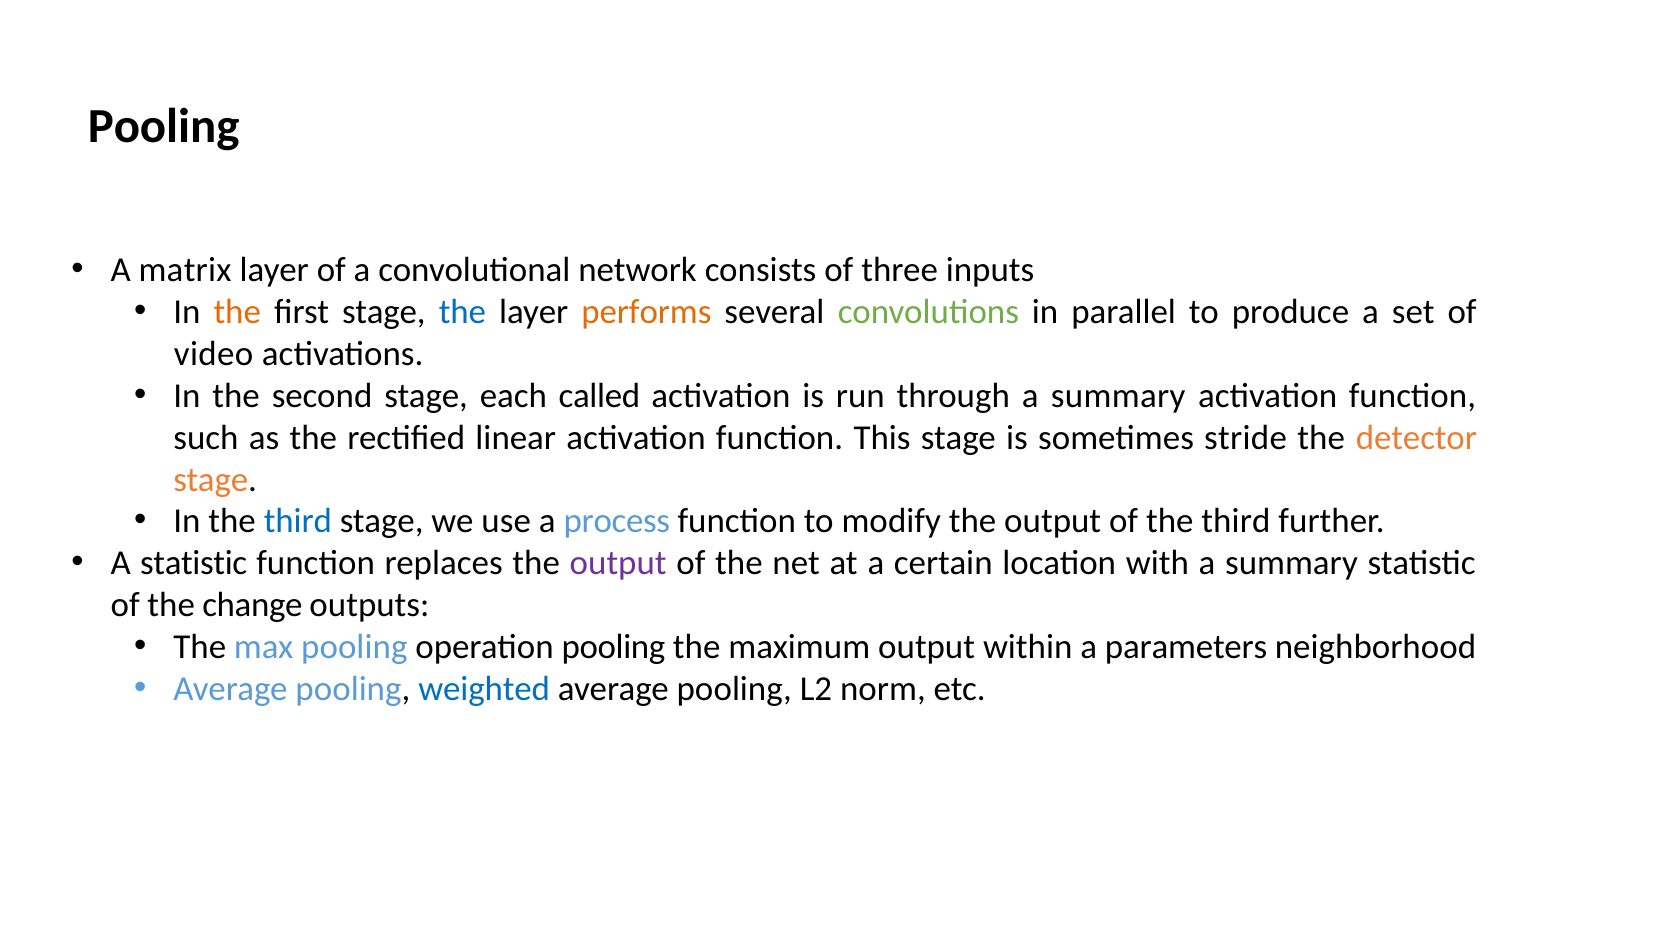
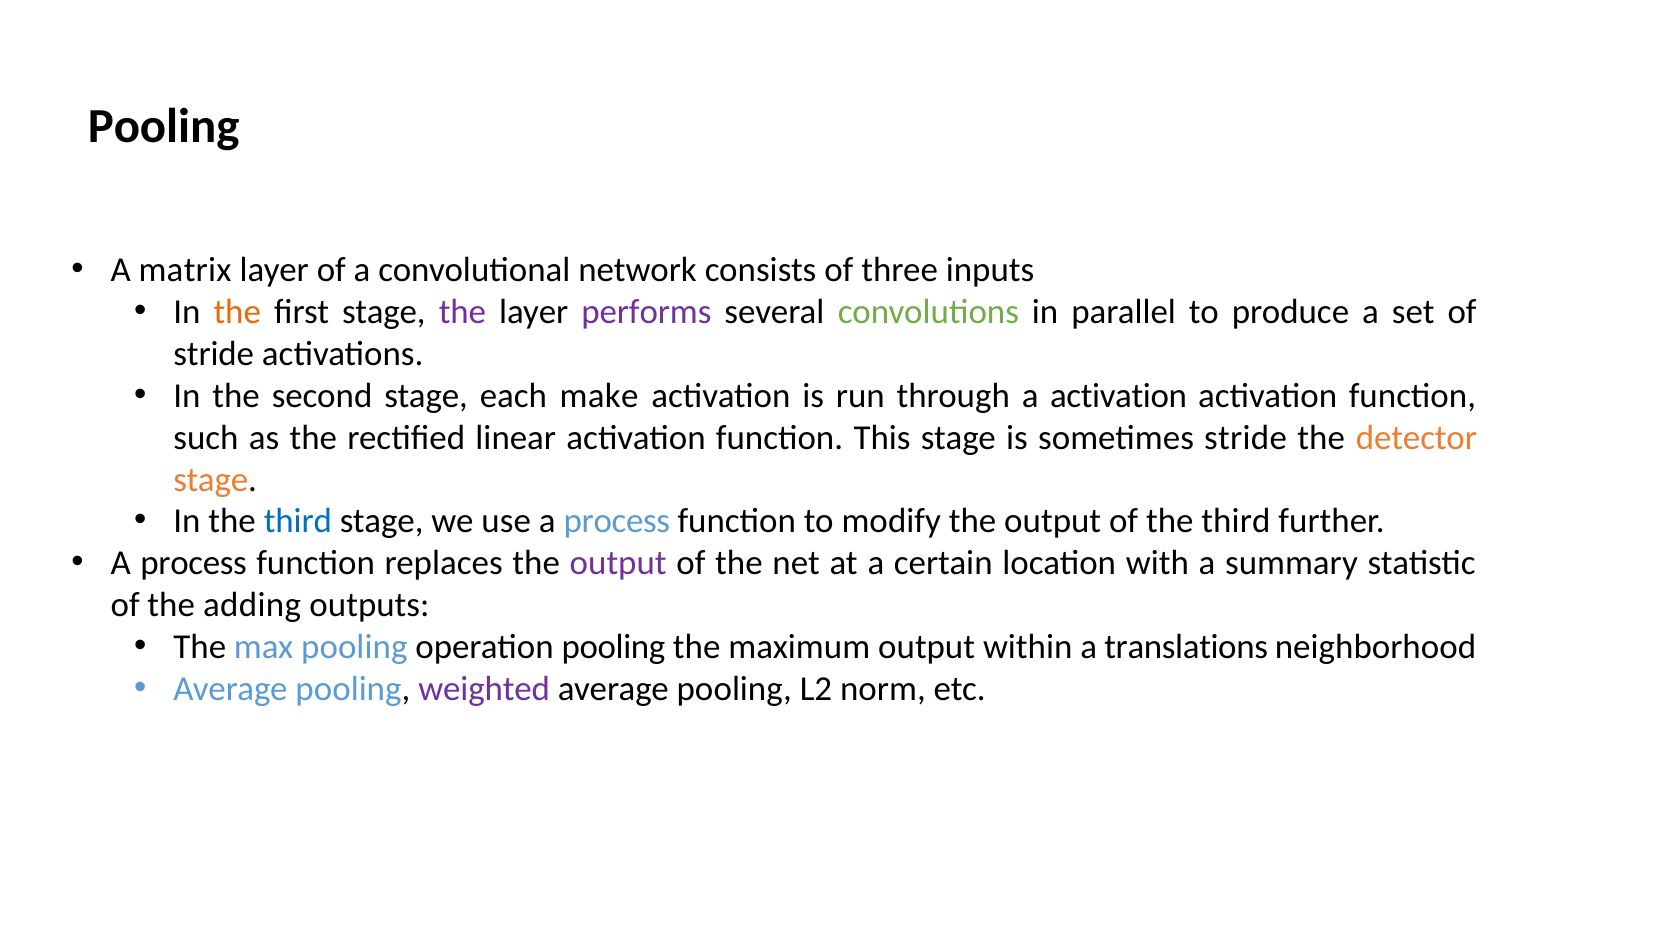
the colour: blue -> purple (462, 312)
performs colour: orange -> purple (646, 312)
video: video -> stride (214, 354)
called: called -> make (599, 396)
through a summary: summary -> activation (1119, 396)
statistic: statistic -> process (194, 563)
change: change -> adding (252, 605)
parameters: parameters -> translations (1186, 647)
weighted colour: blue -> purple (484, 689)
